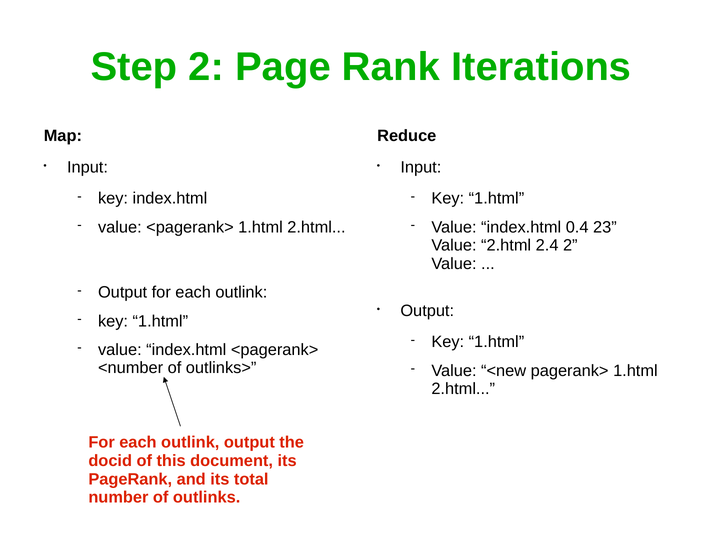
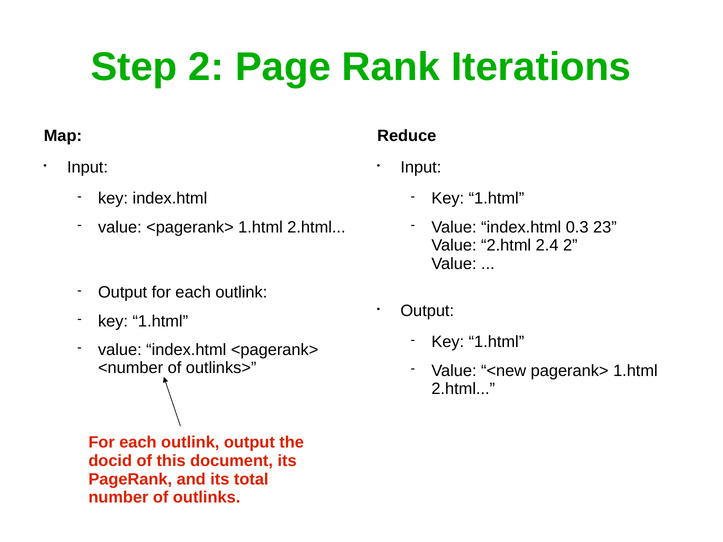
0.4: 0.4 -> 0.3 (577, 227)
